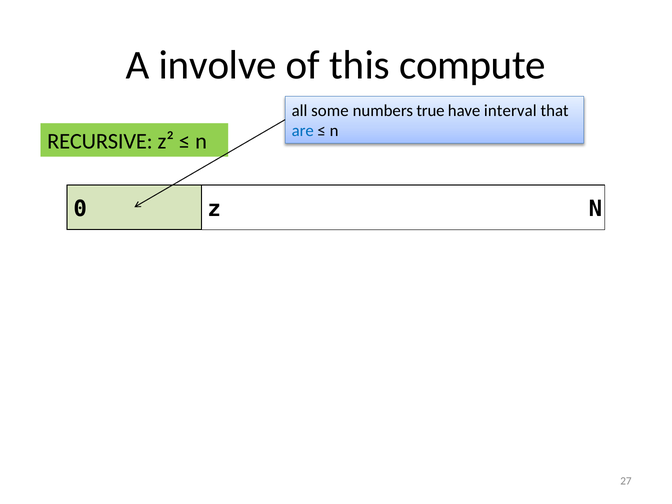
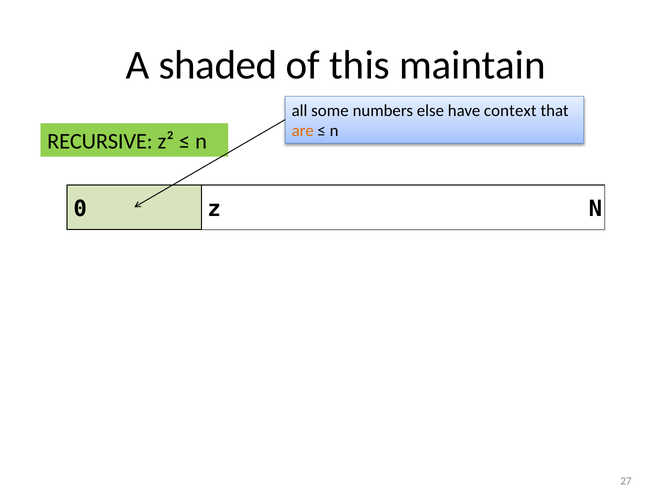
involve: involve -> shaded (218, 65)
compute: compute -> maintain (472, 65)
true: true -> else (430, 111)
interval: interval -> context (510, 111)
are colour: blue -> orange (303, 131)
